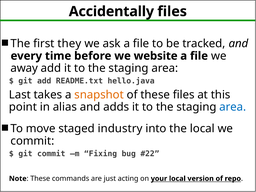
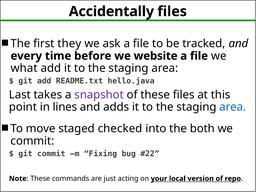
away: away -> what (24, 68)
snapshot colour: orange -> purple (99, 95)
alias: alias -> lines (65, 107)
industry: industry -> checked (120, 129)
the local: local -> both (202, 129)
